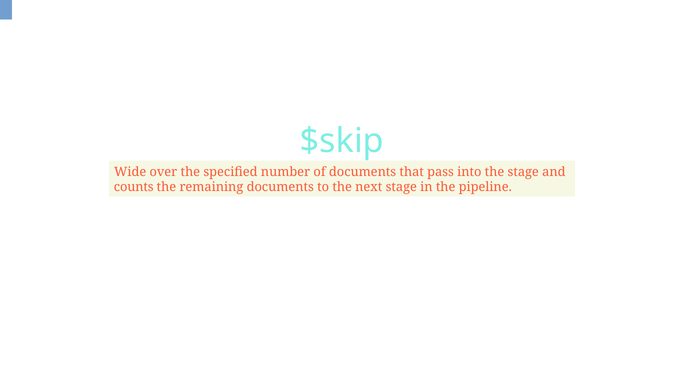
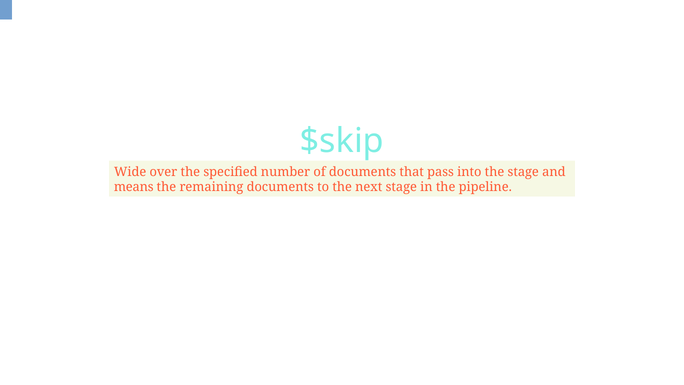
counts: counts -> means (134, 187)
